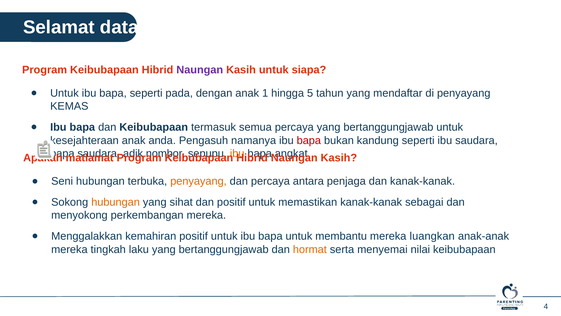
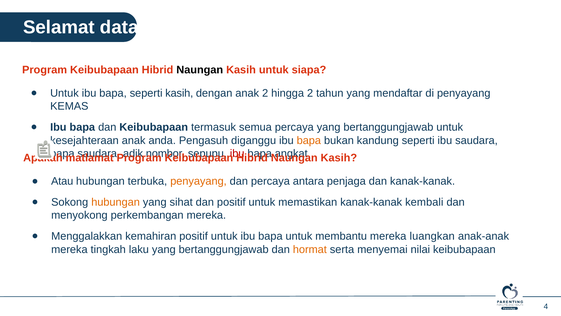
Naungan colour: purple -> black (200, 70)
seperti pada: pada -> kasih (179, 93)
anak 1: 1 -> 2 (265, 93)
hingga 5: 5 -> 2 (310, 93)
namanya: namanya -> diganggu (254, 140)
bapa colour: red -> orange (309, 140)
ibu colour: orange -> red (237, 153)
Seni: Seni -> Atau (62, 181)
sebagai: sebagai -> kembali (424, 202)
